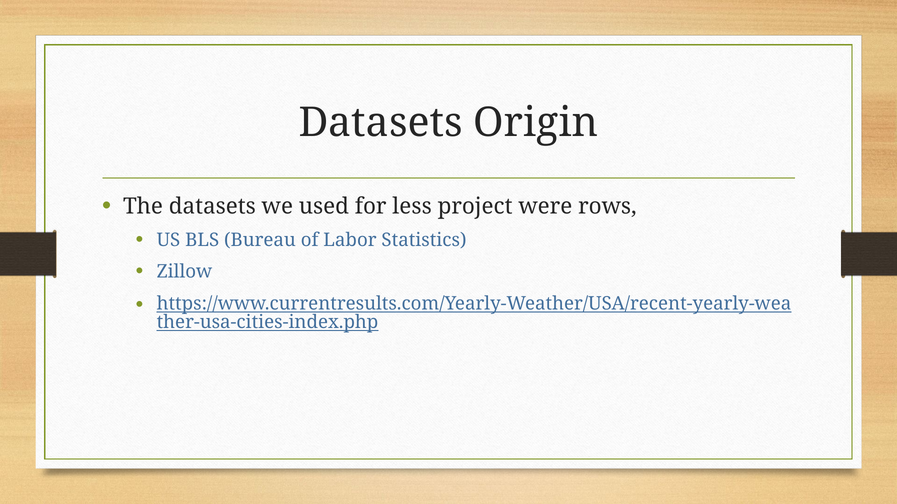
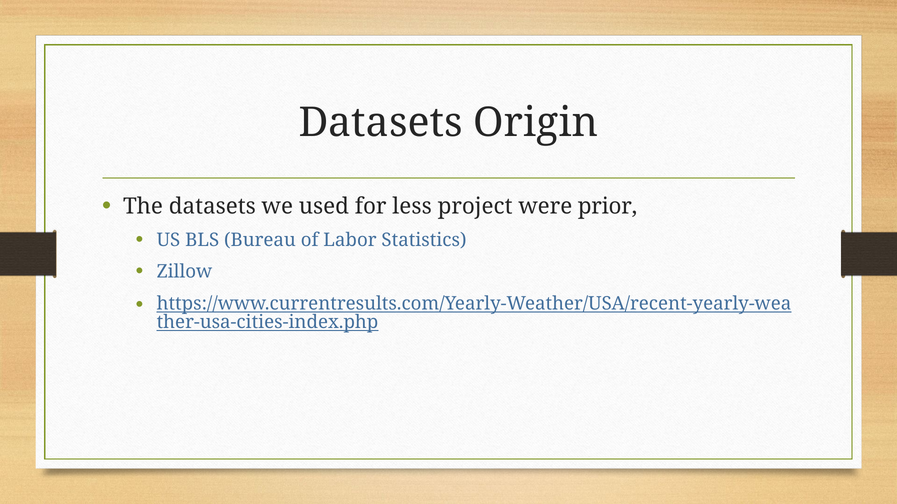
rows: rows -> prior (608, 207)
